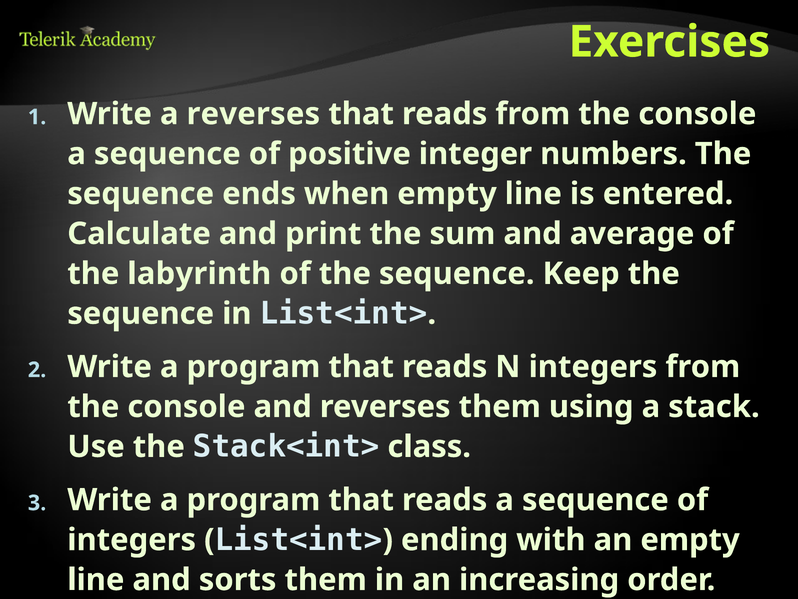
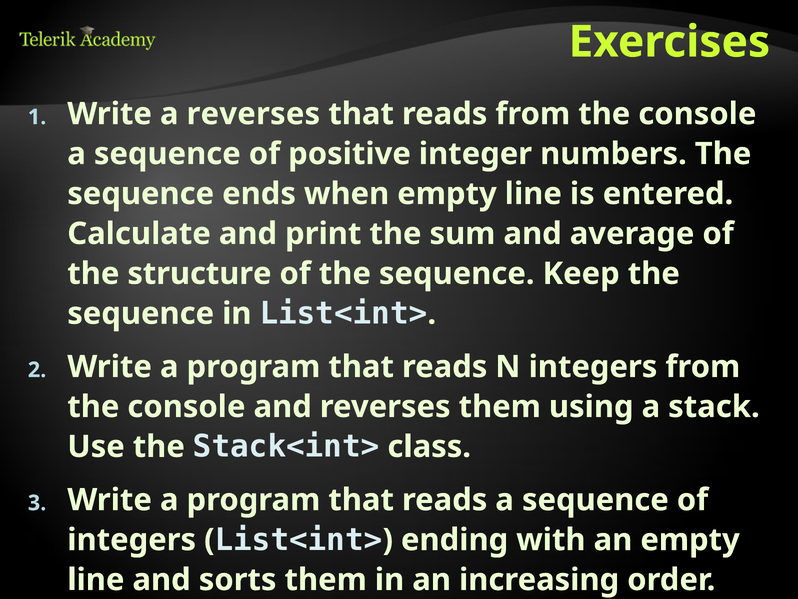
labyrinth: labyrinth -> structure (199, 273)
